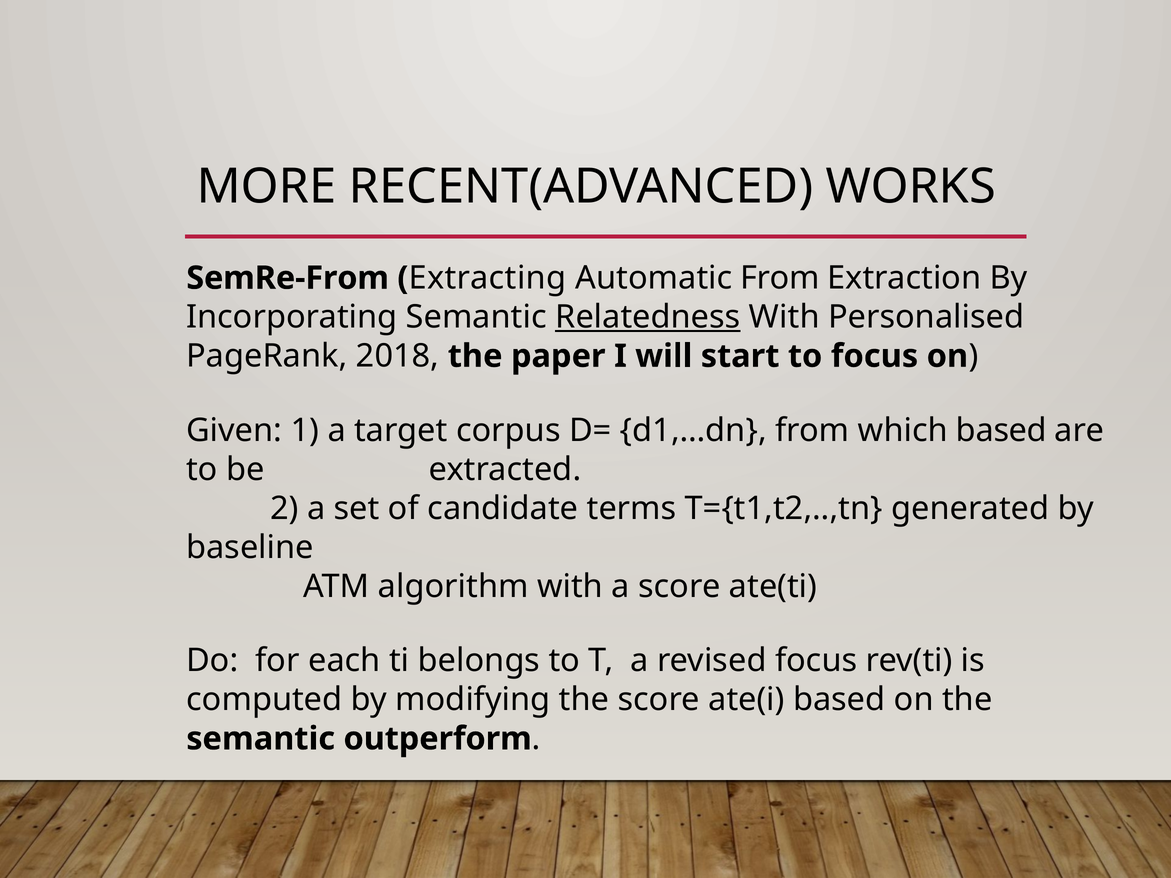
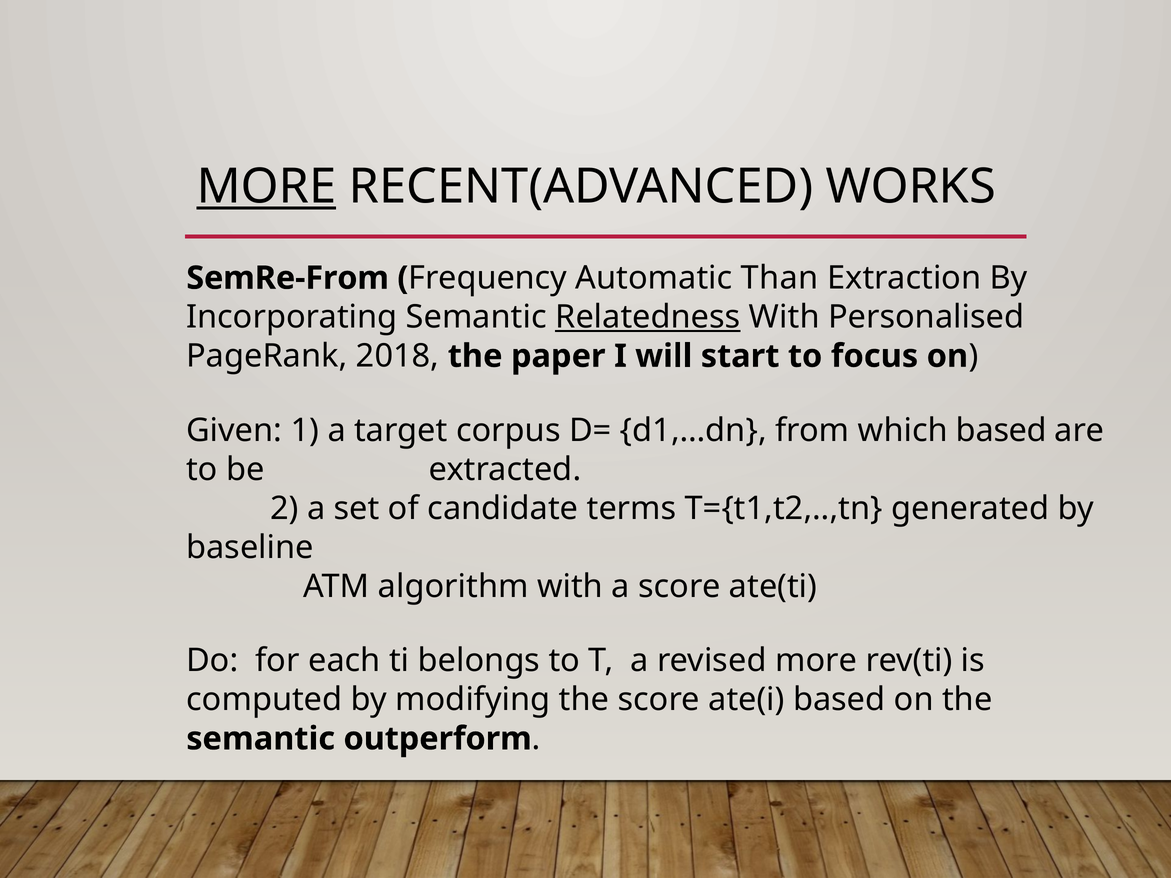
MORE underline: none -> present (266, 187)
Extracting: Extracting -> Frequency (488, 278)
Automatic From: From -> Than (780, 278)
revised focus: focus -> more (816, 661)
